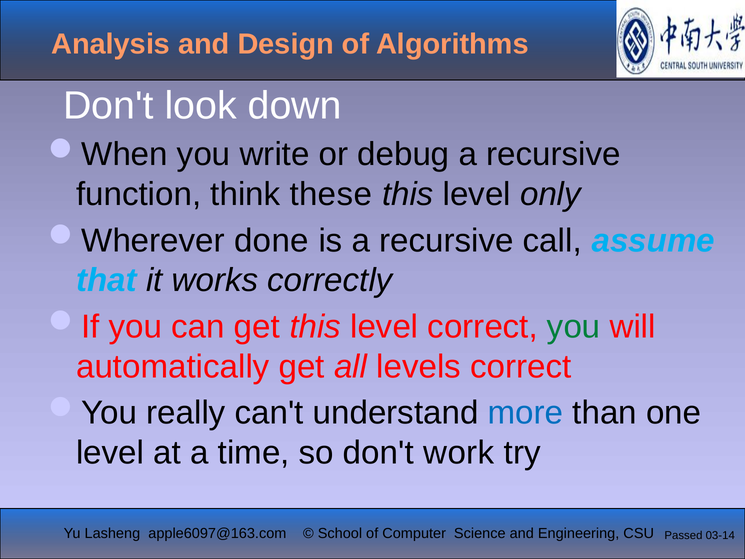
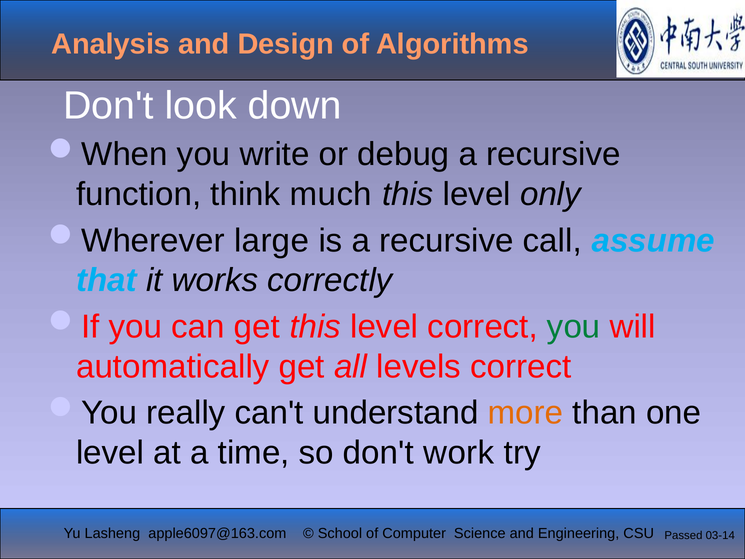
these: these -> much (331, 194)
done: done -> large (272, 241)
more colour: blue -> orange (525, 413)
